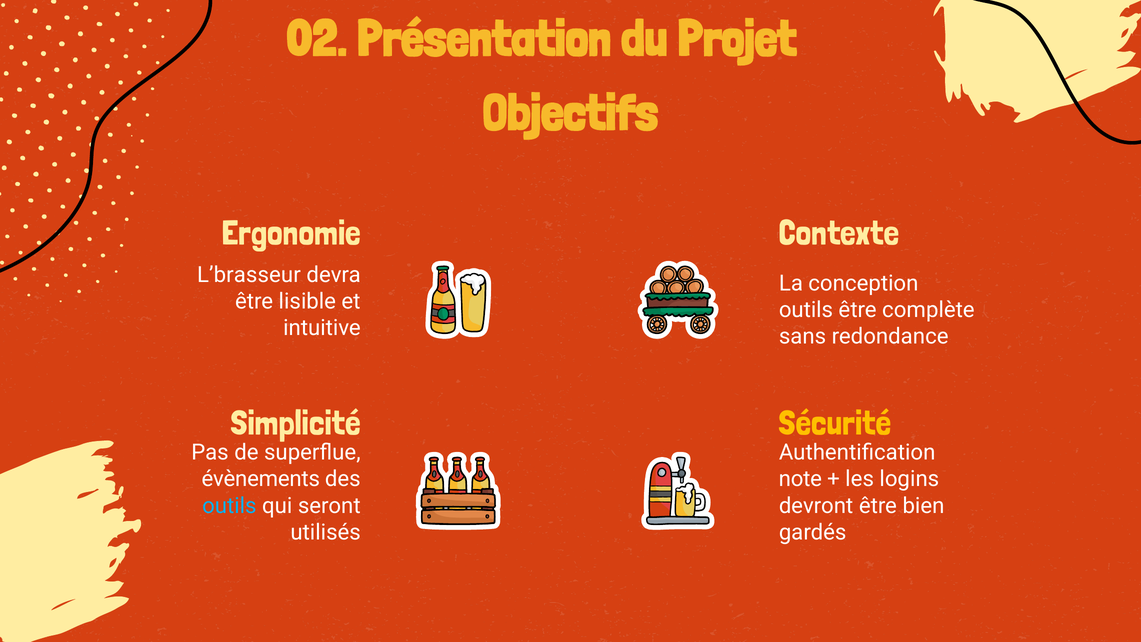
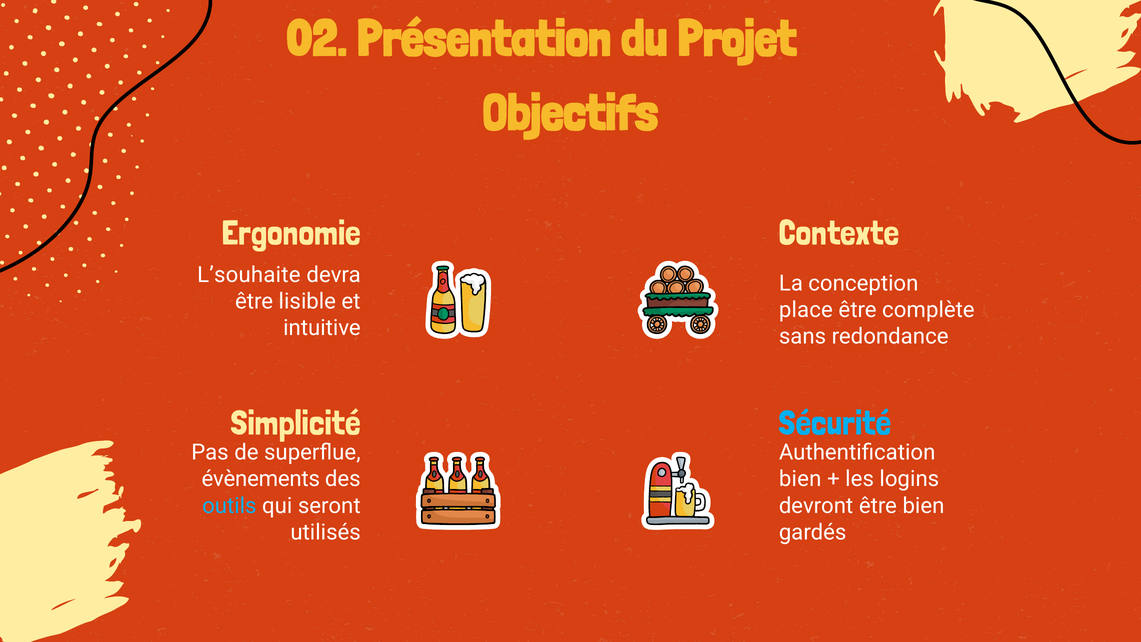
L’brasseur: L’brasseur -> L’souhaite (249, 275)
outils: outils -> place (806, 310)
Sécurité colour: yellow -> light blue (835, 423)
note: note -> bien (800, 479)
